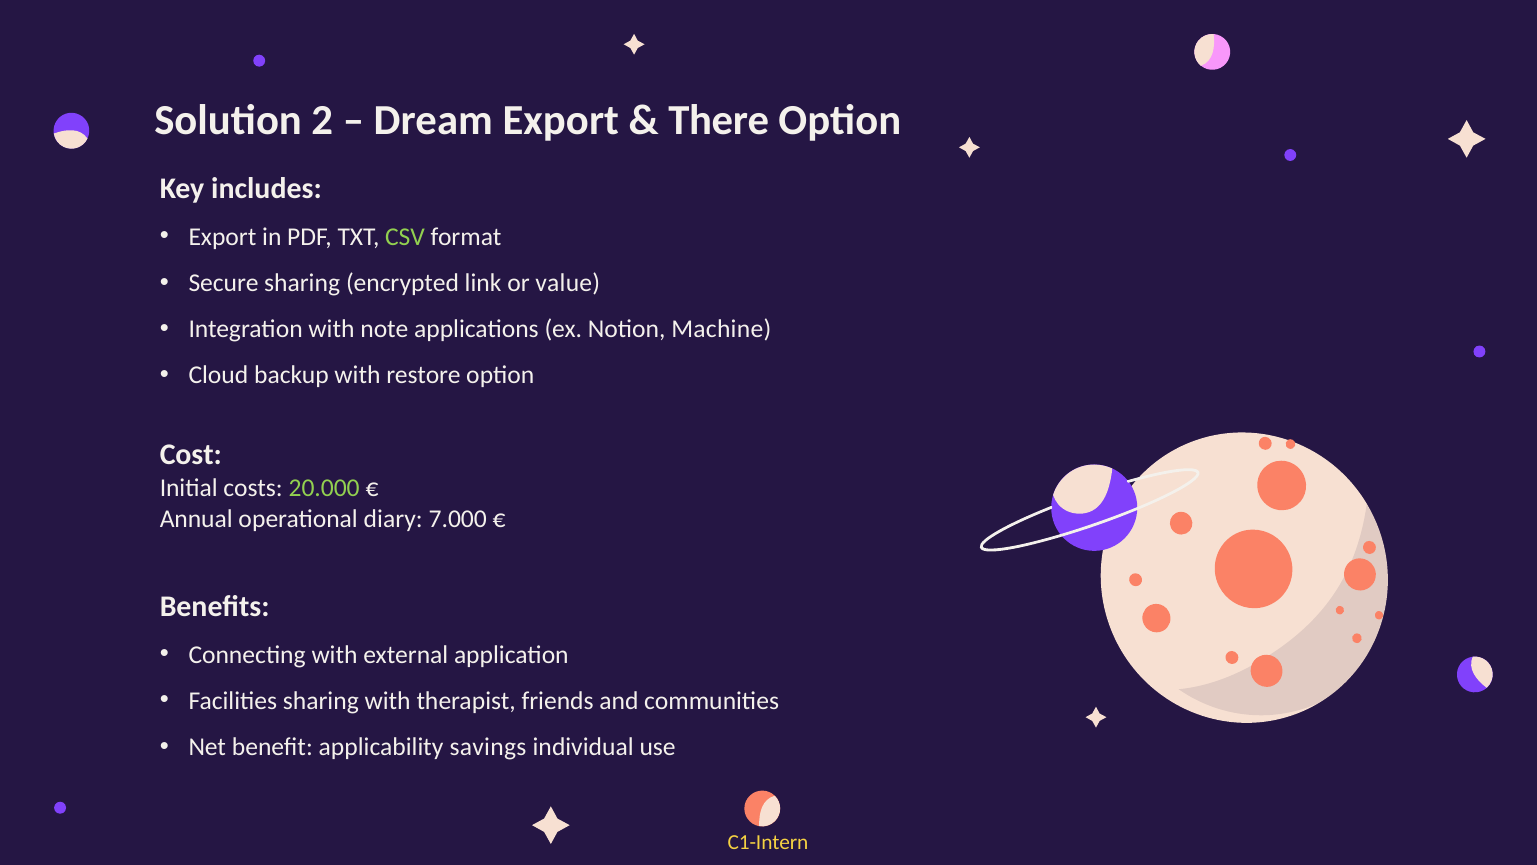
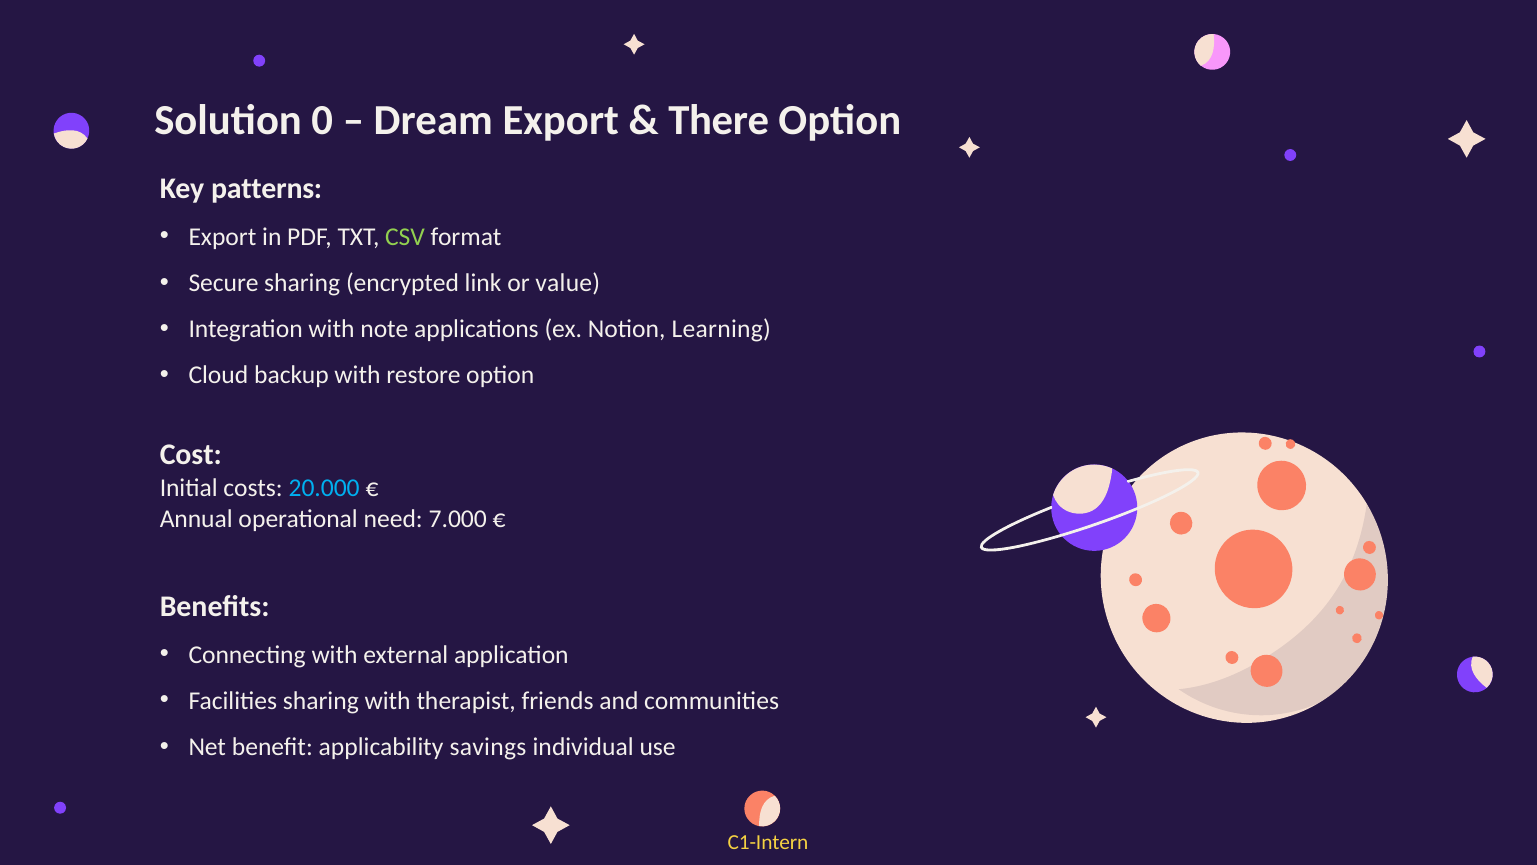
2: 2 -> 0 (322, 121)
includes: includes -> patterns (267, 188)
Machine: Machine -> Learning (721, 329)
20.000 colour: light green -> light blue (324, 488)
diary: diary -> need (393, 519)
